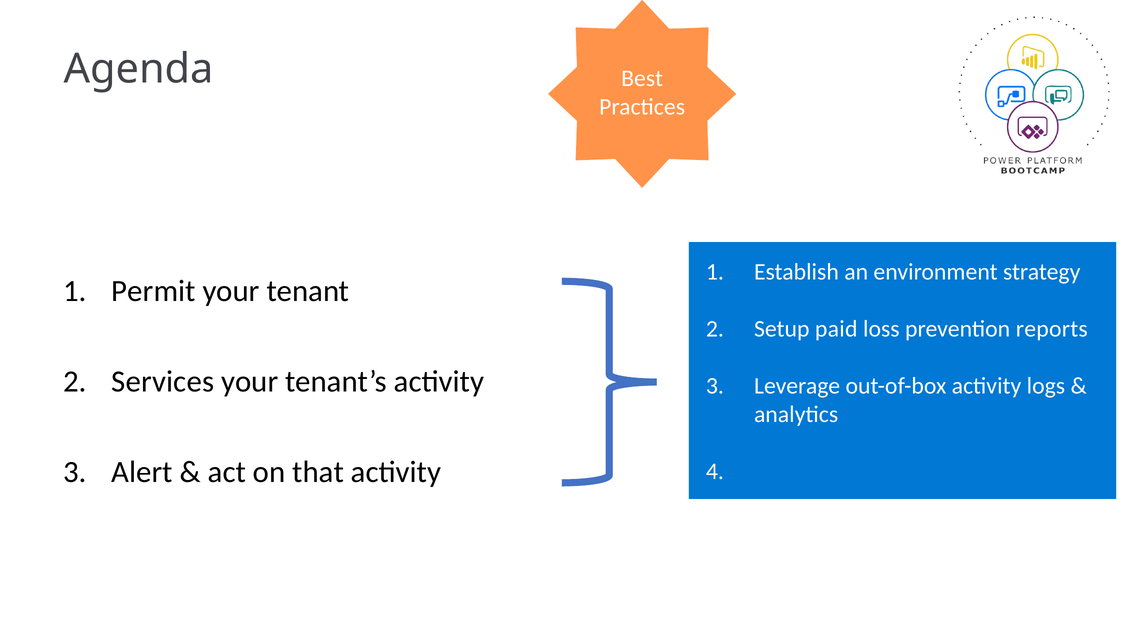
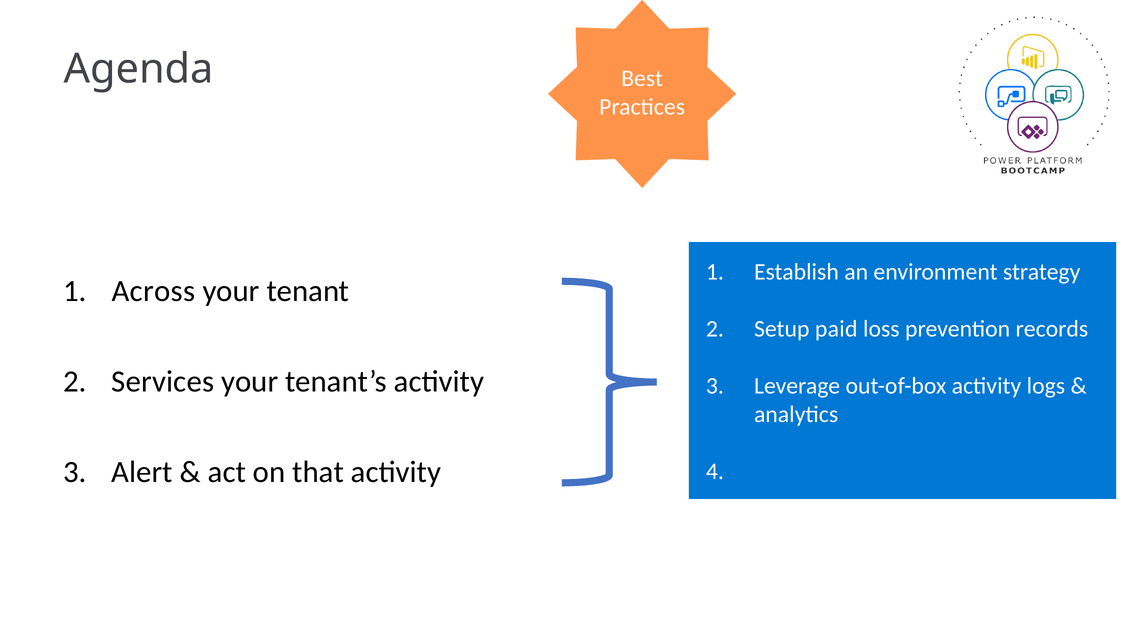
Permit: Permit -> Across (153, 291)
reports: reports -> records (1052, 329)
